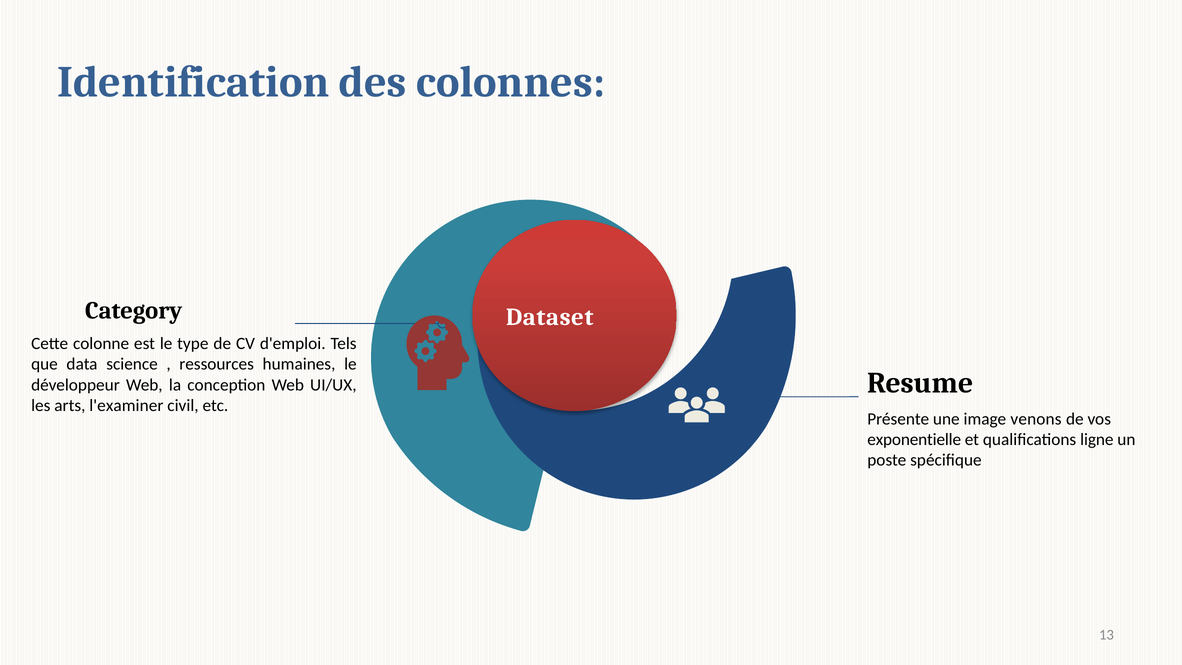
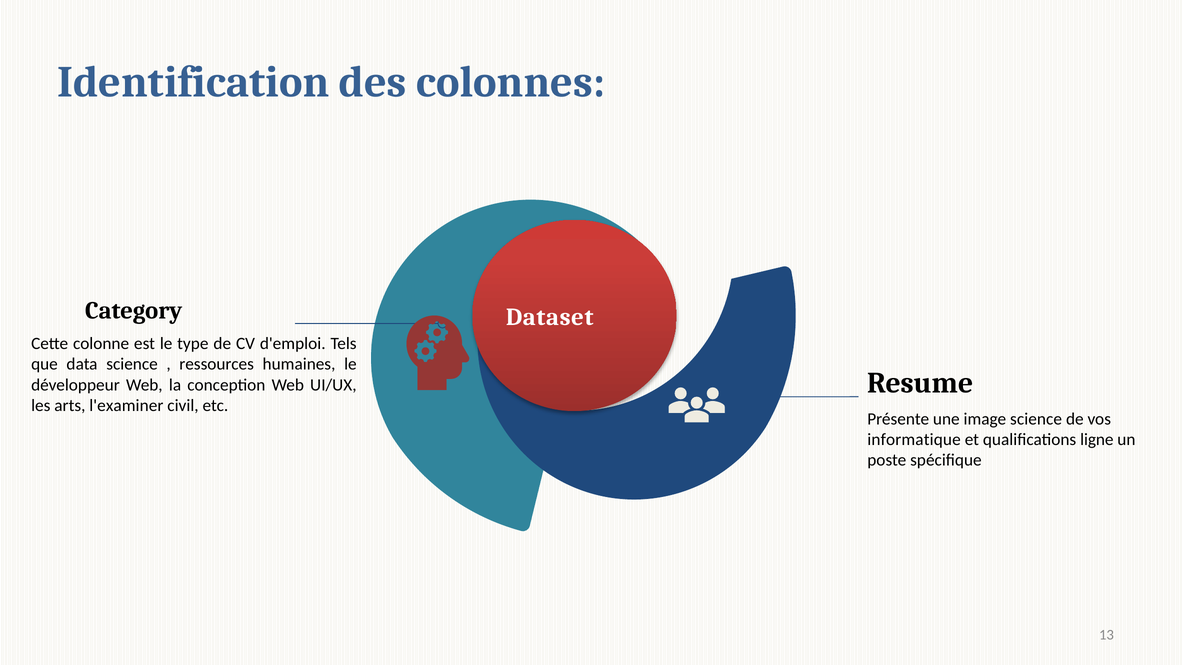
image venons: venons -> science (1036, 419)
exponentielle: exponentielle -> informatique (914, 439)
